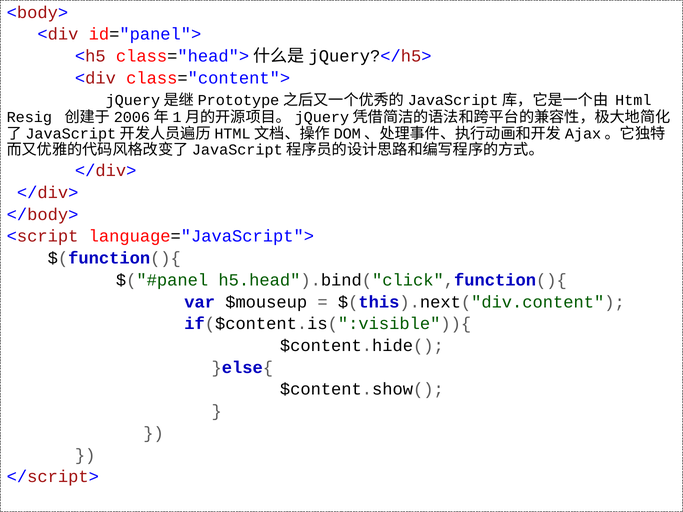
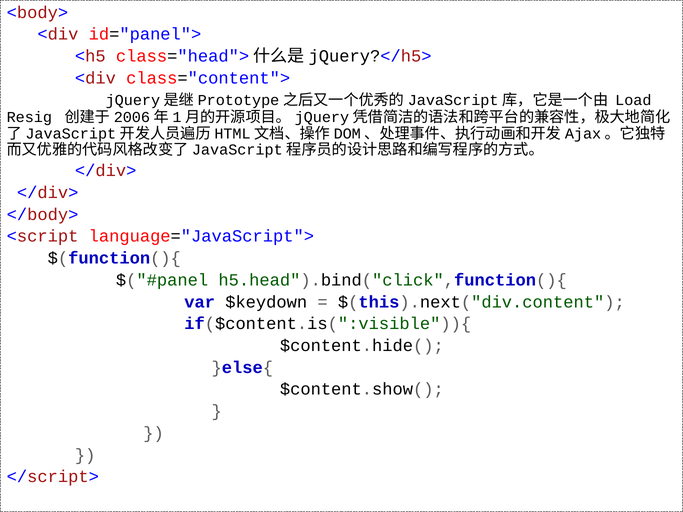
Html: Html -> Load (633, 101)
$mouseup: $mouseup -> $keydown (266, 302)
